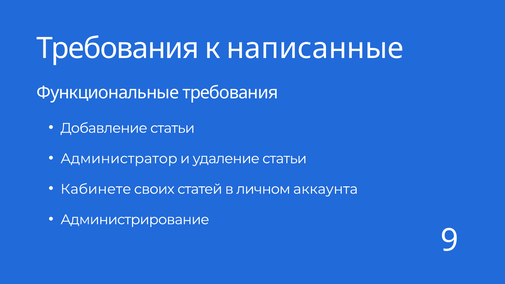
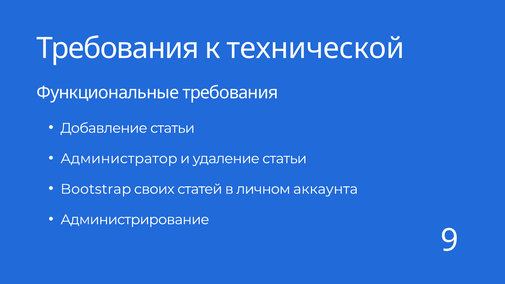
написанные: написанные -> технической (315, 48)
Кабинете: Кабинете -> Bootstrap (96, 189)
